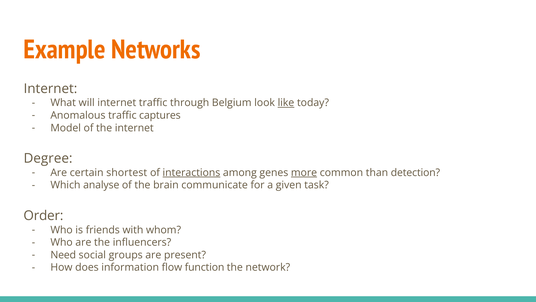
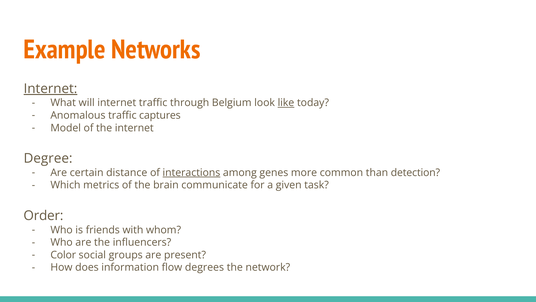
Internet underline: none -> present (50, 89)
shortest: shortest -> distance (127, 172)
more underline: present -> none (304, 172)
analyse: analyse -> metrics (101, 185)
Need: Need -> Color (63, 255)
function: function -> degrees (204, 267)
